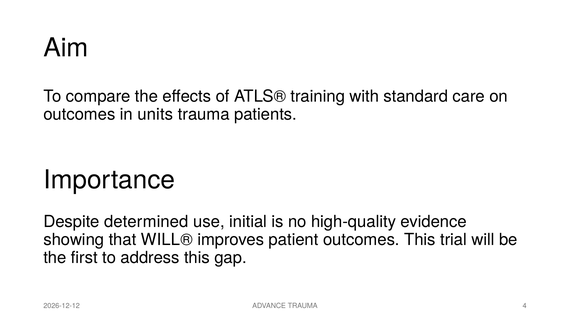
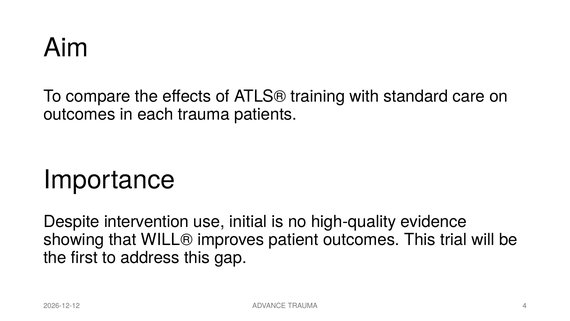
units: units -> each (155, 114)
determined: determined -> intervention (146, 222)
